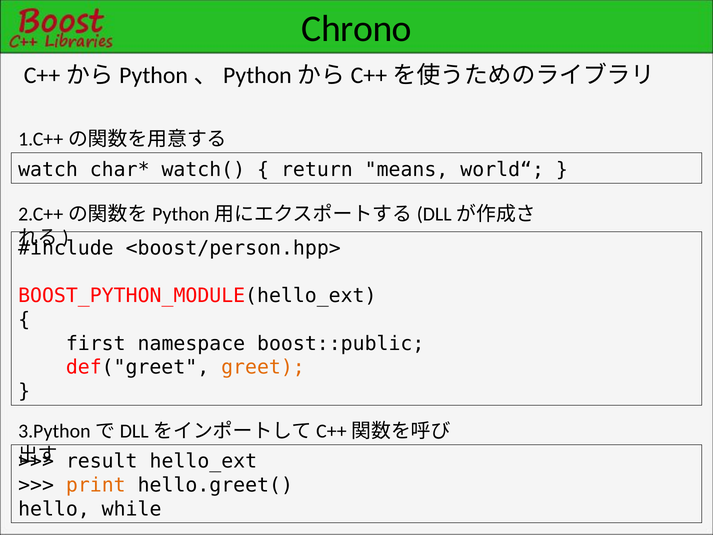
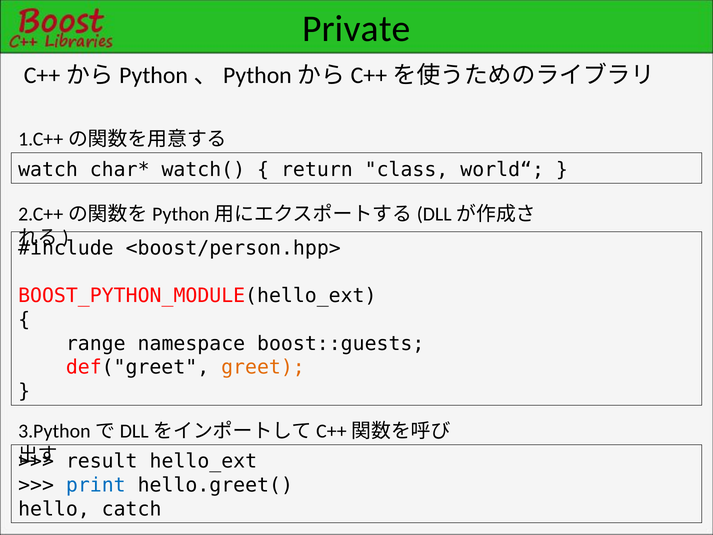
Chrono: Chrono -> Private (356, 29)
means: means -> class (406, 169)
first: first -> range (96, 343)
boost::public: boost::public -> boost::guests (341, 343)
print colour: orange -> blue (96, 485)
while: while -> catch (132, 509)
